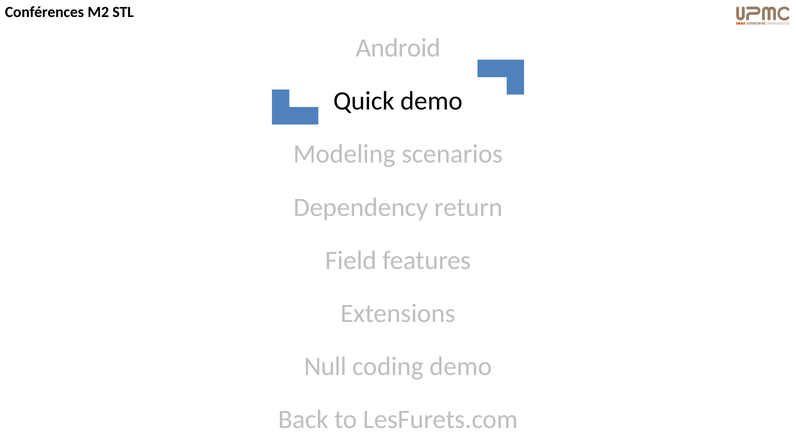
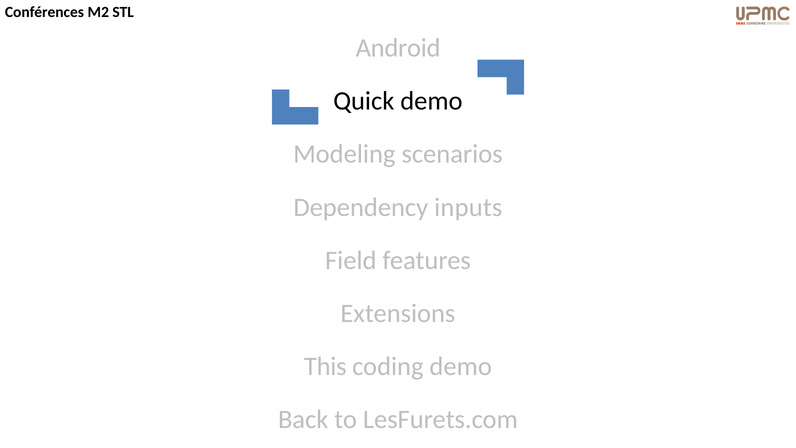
return: return -> inputs (468, 207)
Null: Null -> This (325, 366)
